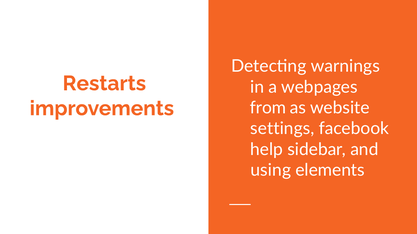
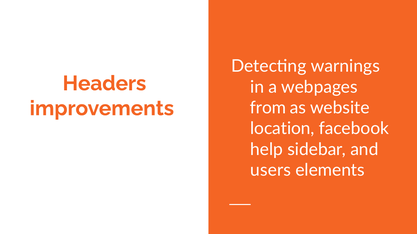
Restarts: Restarts -> Headers (104, 84)
settings: settings -> location (282, 129)
using: using -> users (271, 171)
